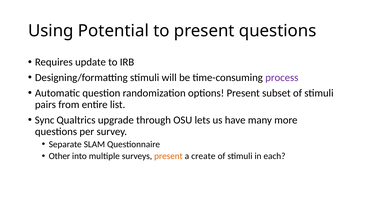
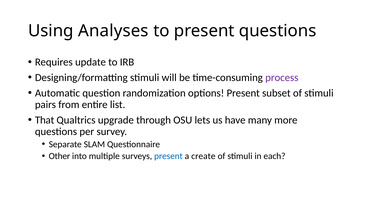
Potential: Potential -> Analyses (113, 31)
Sync: Sync -> That (45, 120)
present colour: orange -> blue (168, 156)
